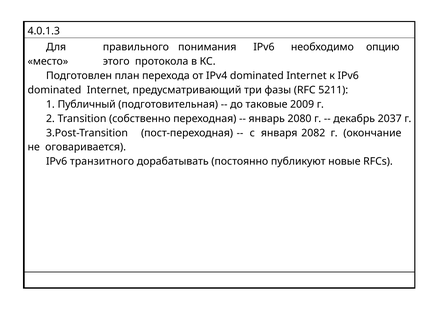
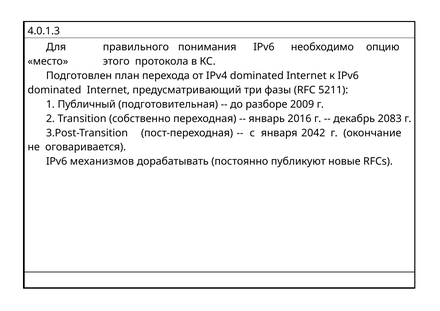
таковые: таковые -> разборе (266, 104)
2080: 2080 -> 2016 (300, 119)
2037: 2037 -> 2083 (390, 119)
2082: 2082 -> 2042 (313, 133)
транзитного: транзитного -> механизмов (102, 162)
